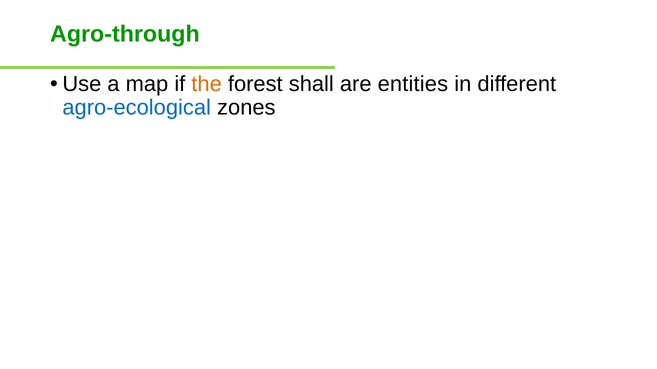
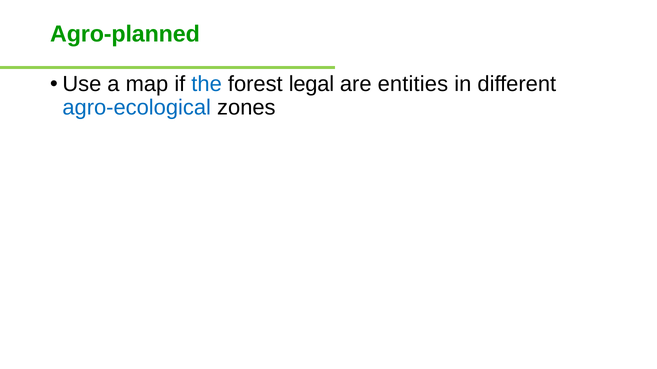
Agro-through: Agro-through -> Agro-planned (125, 34)
the colour: orange -> blue (207, 84)
shall: shall -> legal (311, 84)
